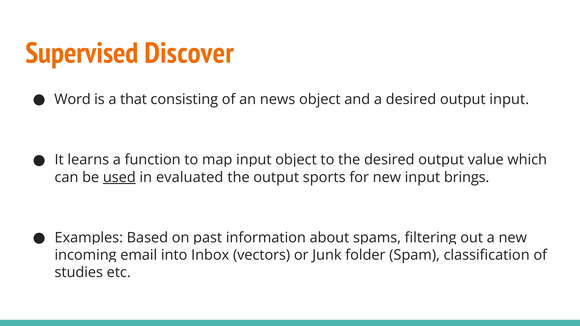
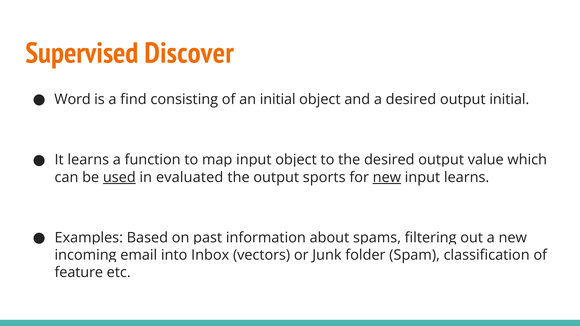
that: that -> find (133, 99)
an news: news -> initial (278, 99)
output input: input -> initial (509, 99)
new underline: none -> present (387, 177)
input brings: brings -> learns (467, 177)
studies: studies -> feature (79, 273)
